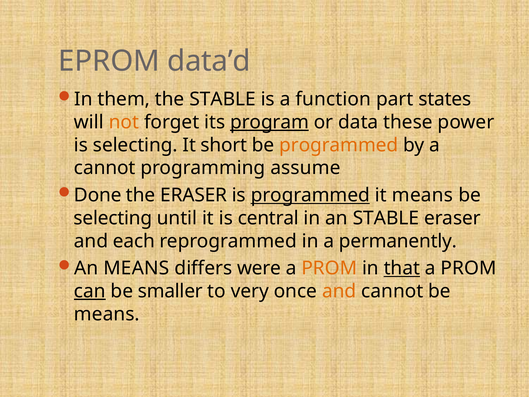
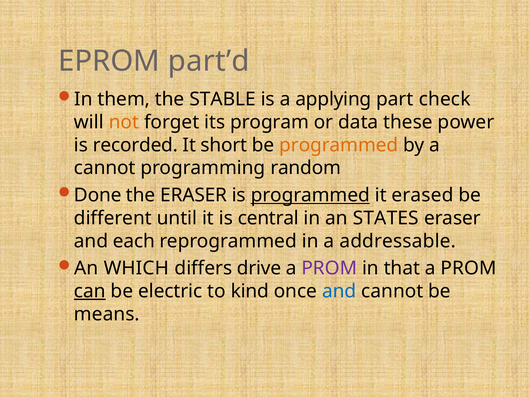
data’d: data’d -> part’d (209, 61)
function: function -> applying (333, 99)
states: states -> check (445, 99)
program underline: present -> none (270, 122)
is selecting: selecting -> recorded (135, 145)
assume: assume -> random (306, 168)
it means: means -> erased (423, 195)
selecting: selecting -> different (113, 218)
an STABLE: STABLE -> STATES (386, 218)
permanently: permanently -> addressable (398, 241)
An MEANS: MEANS -> WHICH (136, 268)
were: were -> drive (259, 268)
PROM colour: orange -> purple (329, 268)
that underline: present -> none (402, 268)
smaller: smaller -> electric (170, 291)
very: very -> kind (250, 291)
and colour: orange -> blue (339, 291)
